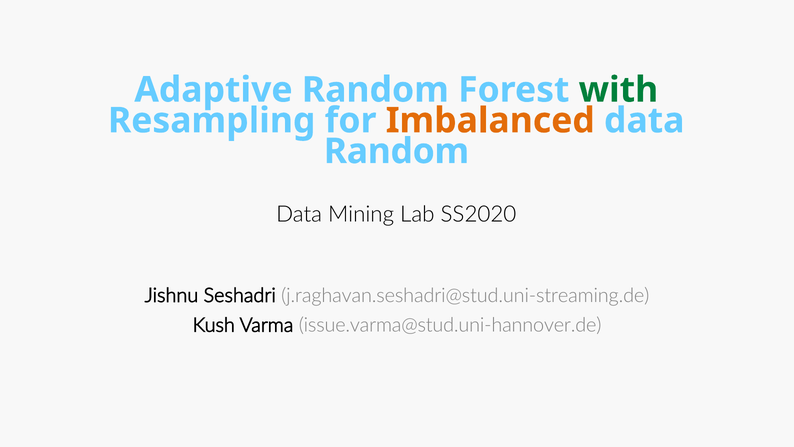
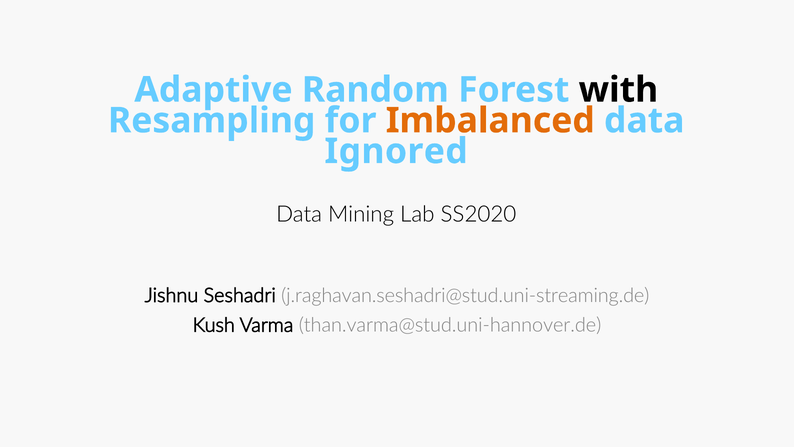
with colour: green -> black (618, 90)
Random: Random -> Ignored (396, 151)
issue.varma@stud.uni-hannover.de: issue.varma@stud.uni-hannover.de -> than.varma@stud.uni-hannover.de (450, 325)
